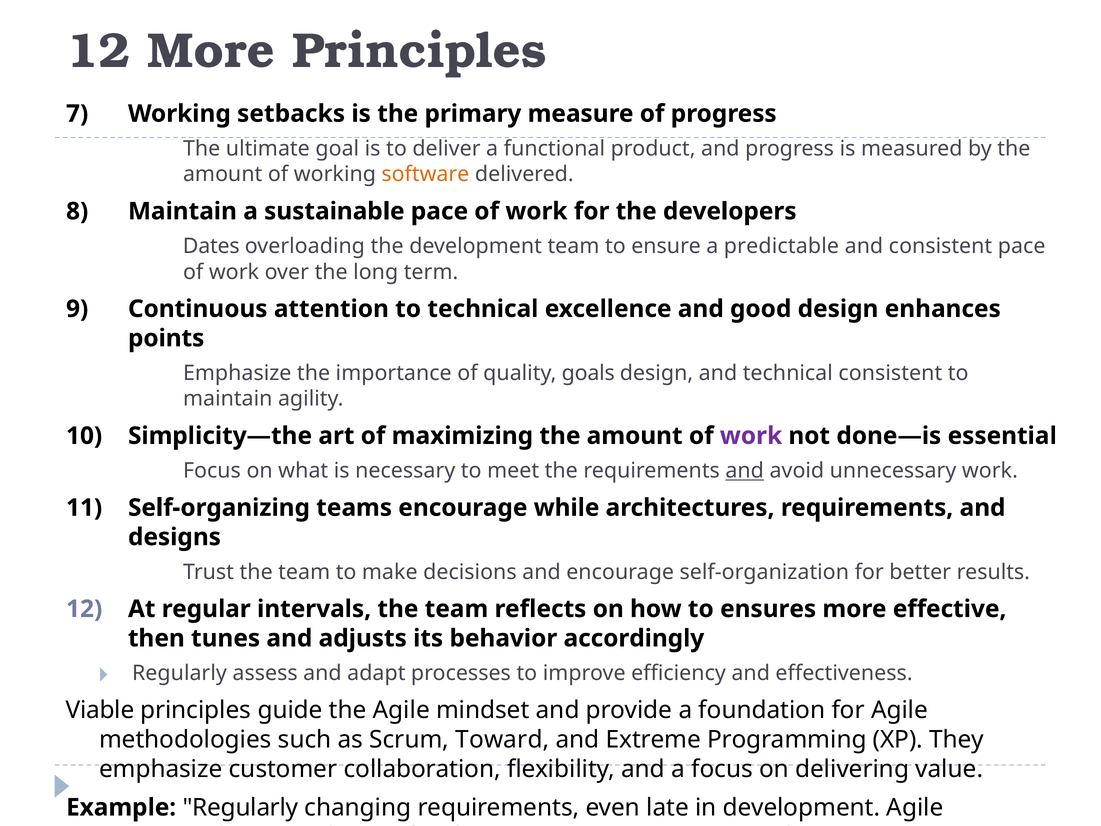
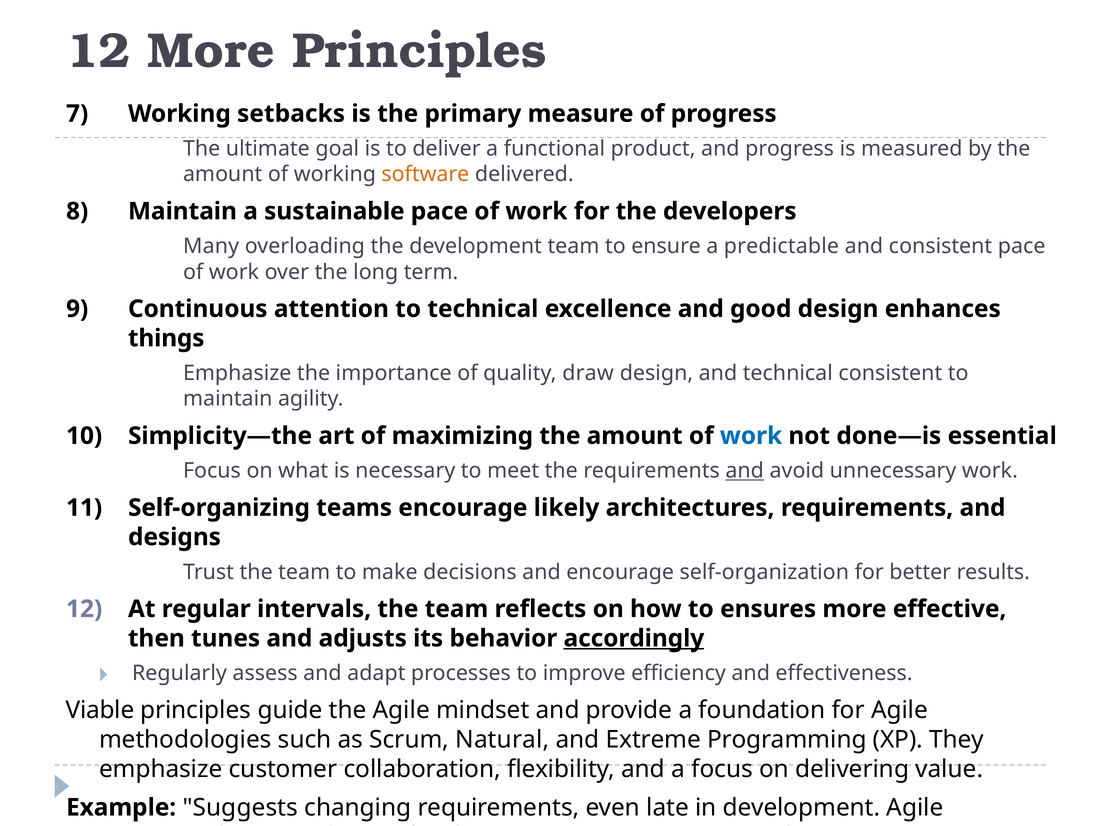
Dates: Dates -> Many (211, 246)
points: points -> things (166, 338)
goals: goals -> draw (588, 373)
work colour: purple -> blue (751, 436)
while: while -> likely (567, 508)
accordingly underline: none -> present (634, 638)
Toward: Toward -> Natural (502, 739)
Regularly: Regularly -> Suggests (240, 807)
